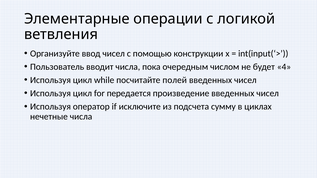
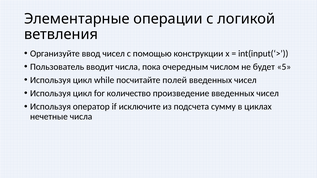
4: 4 -> 5 (284, 67)
передается: передается -> количество (129, 93)
